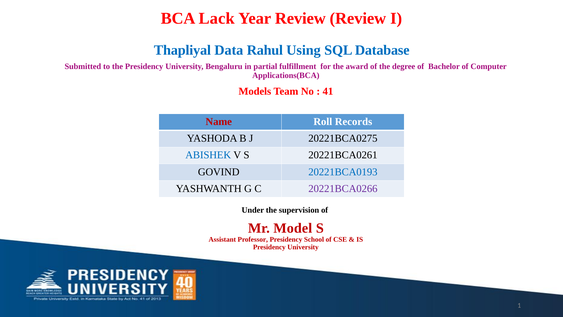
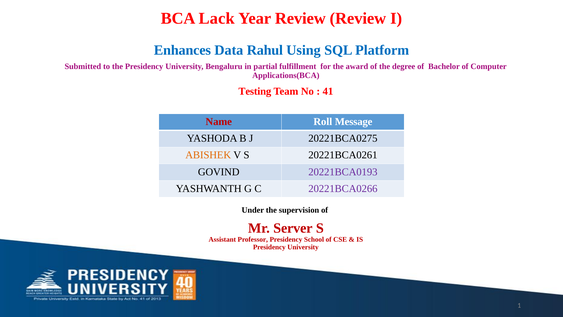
Thapliyal: Thapliyal -> Enhances (182, 50)
Database: Database -> Platform (382, 50)
Models: Models -> Testing (255, 91)
Records: Records -> Message (354, 122)
ABISHEK colour: blue -> orange (208, 155)
20221BCA0193 colour: blue -> purple (343, 172)
Model: Model -> Server (293, 228)
